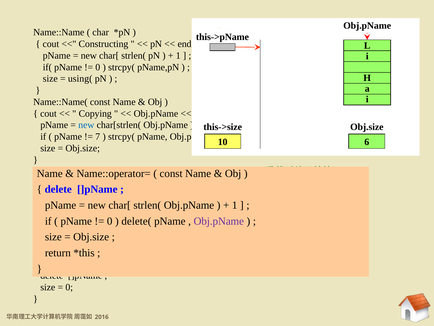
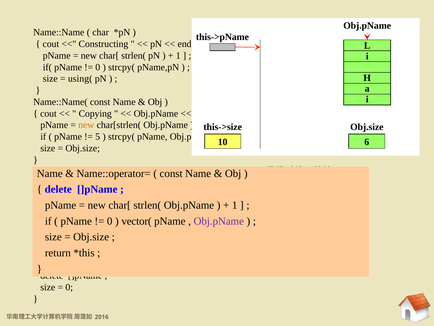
new colour: blue -> orange (86, 125)
7: 7 -> 5 (98, 136)
delete(: delete( -> vector( (137, 221)
